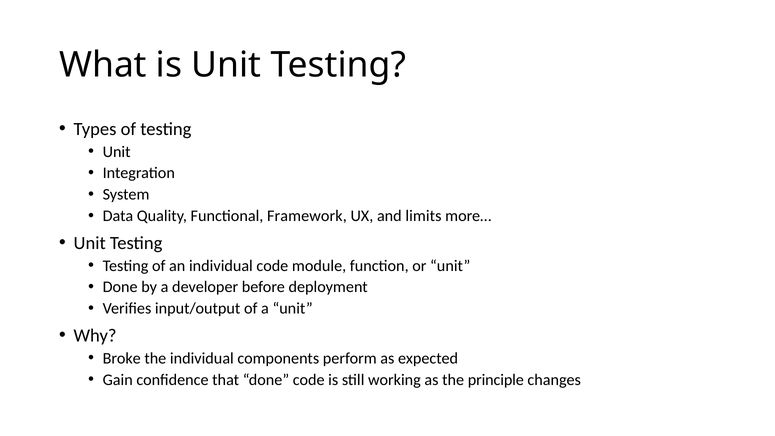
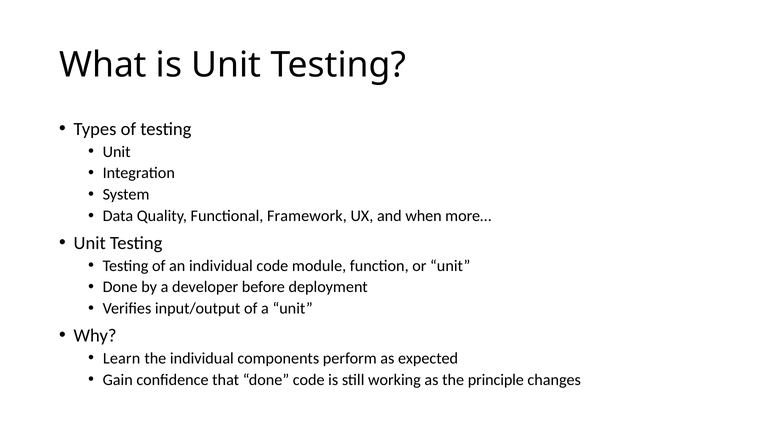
limits: limits -> when (424, 216)
Broke: Broke -> Learn (122, 358)
